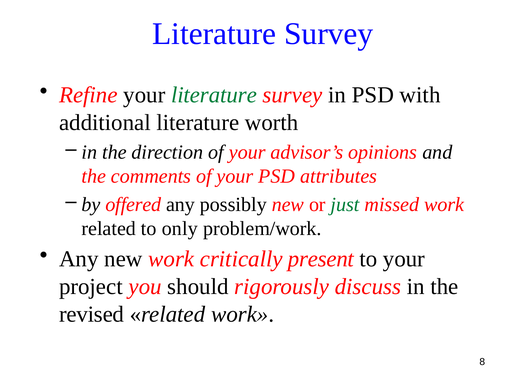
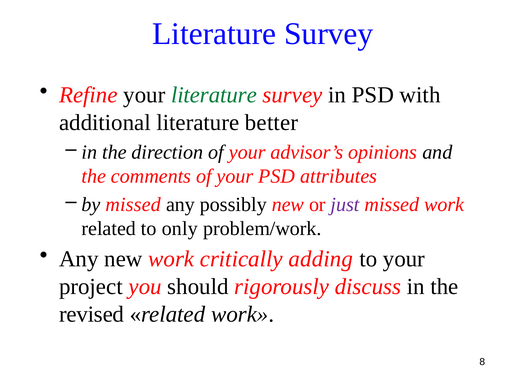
worth: worth -> better (272, 123)
by offered: offered -> missed (133, 204)
just colour: green -> purple (345, 204)
present: present -> adding (321, 259)
